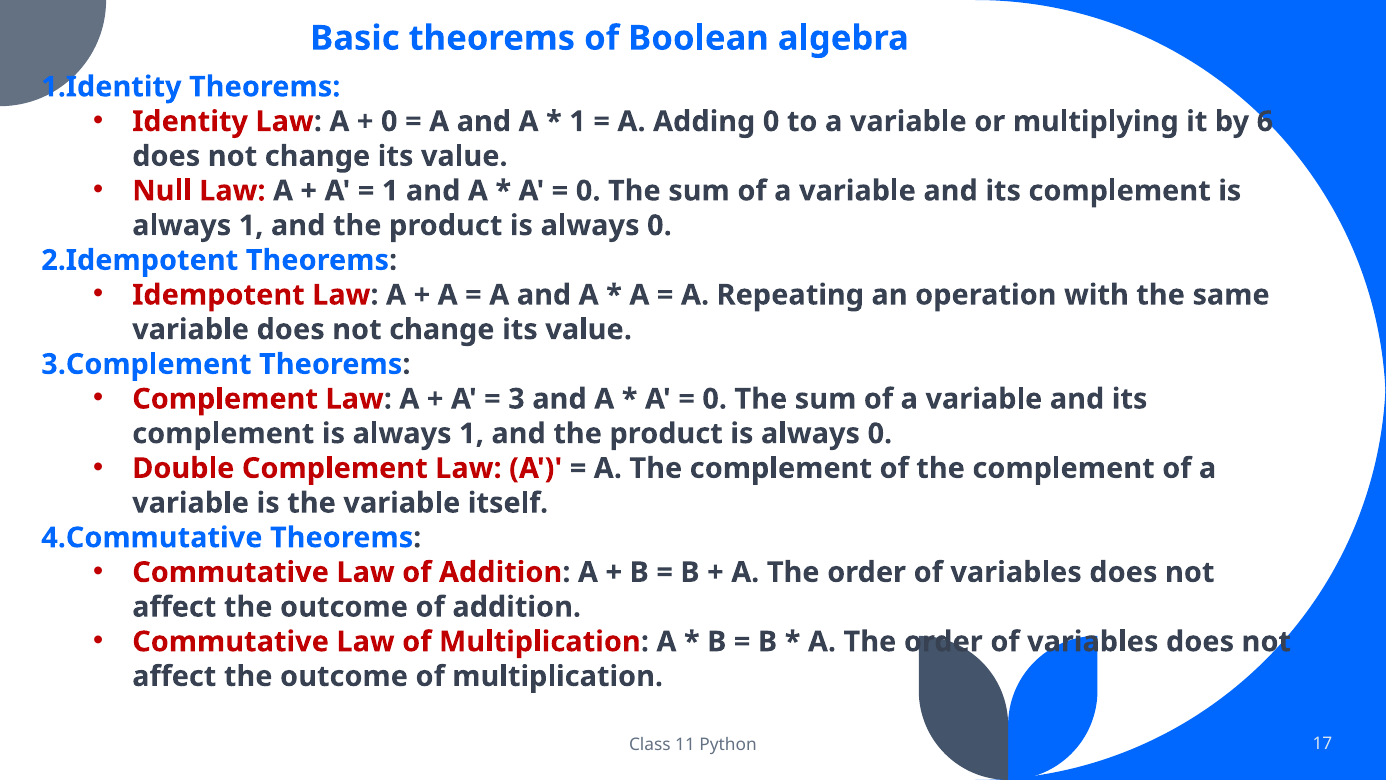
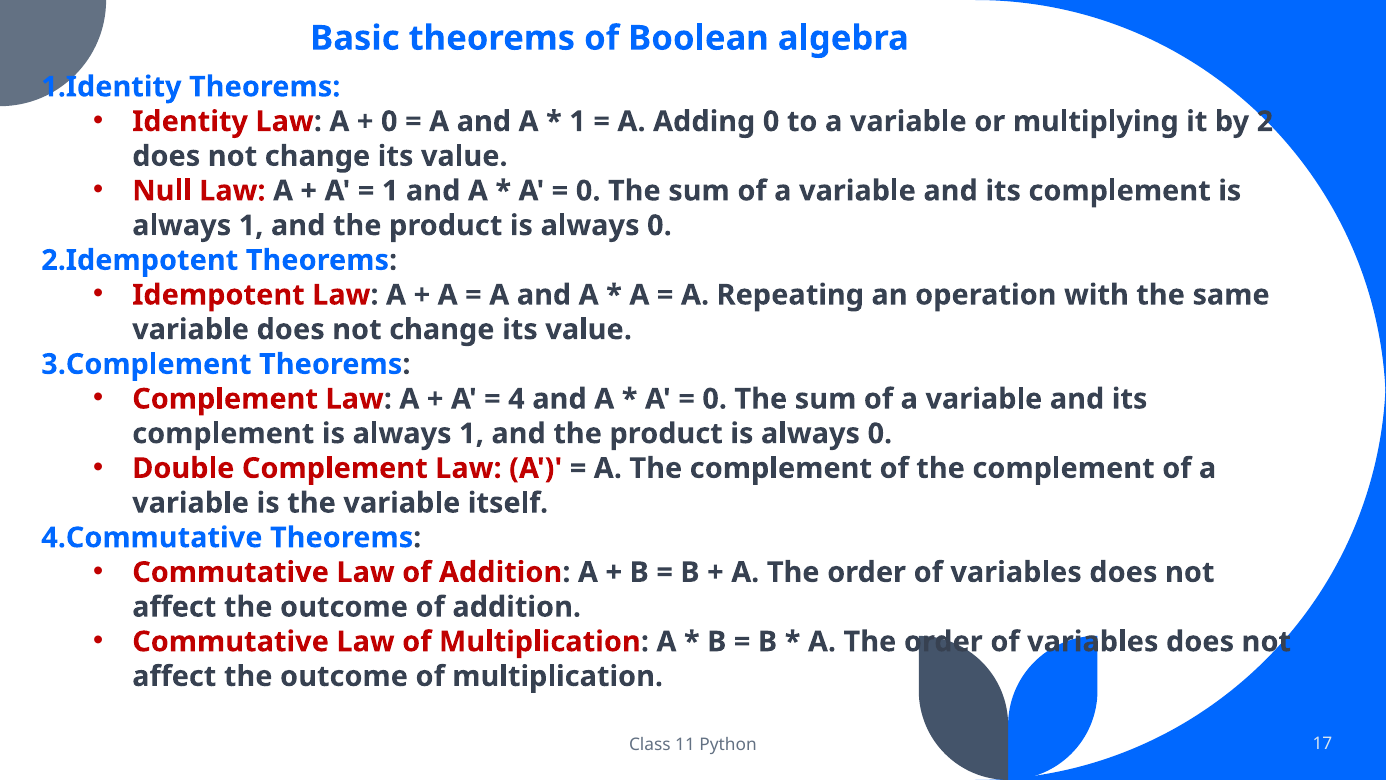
6: 6 -> 2 (1265, 122)
3: 3 -> 4 (516, 399)
